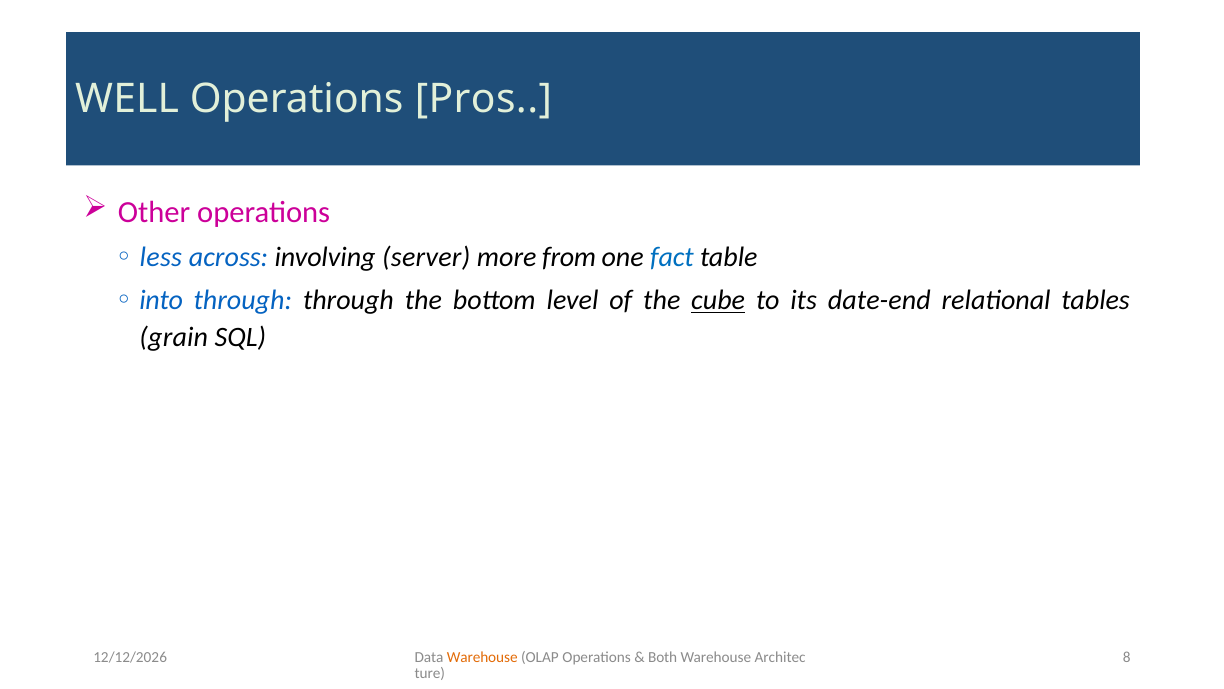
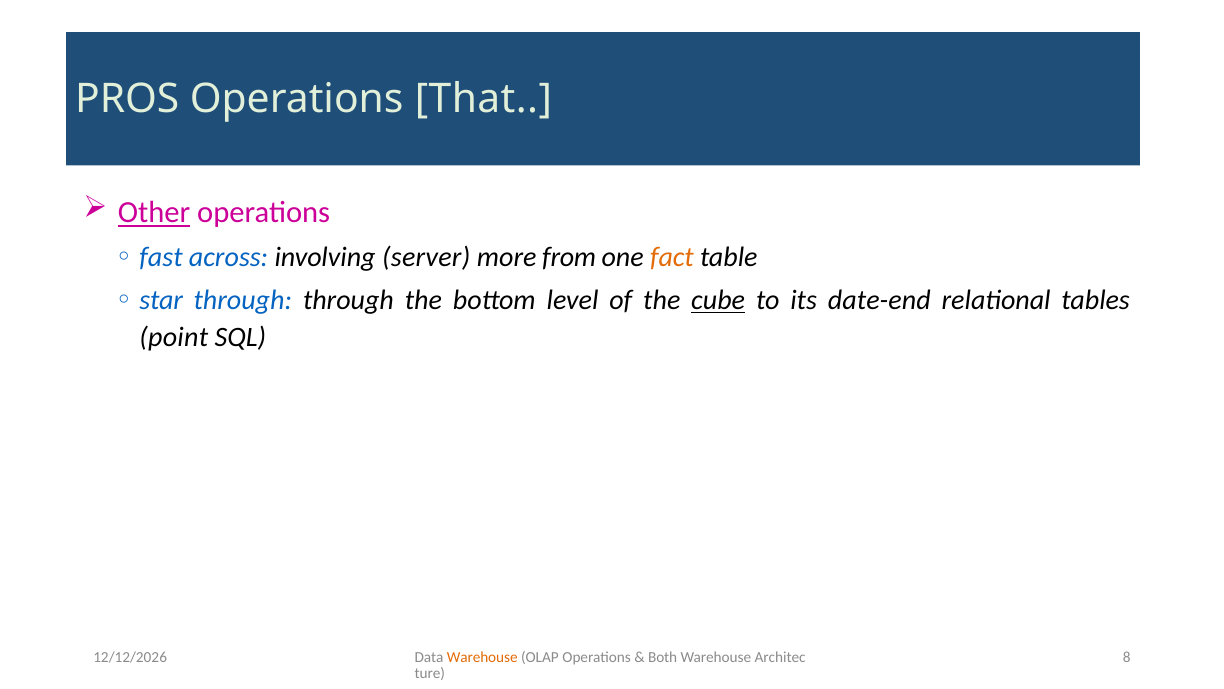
WELL: WELL -> PROS (127, 98)
Pros: Pros -> That (483, 98)
Other underline: none -> present (154, 212)
less: less -> fast (161, 257)
fact colour: blue -> orange (672, 257)
into: into -> star (161, 300)
grain: grain -> point (174, 337)
